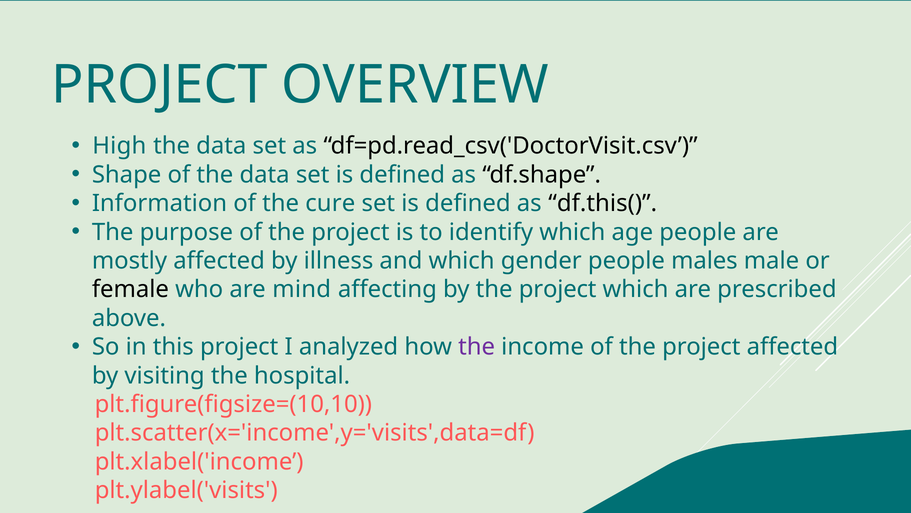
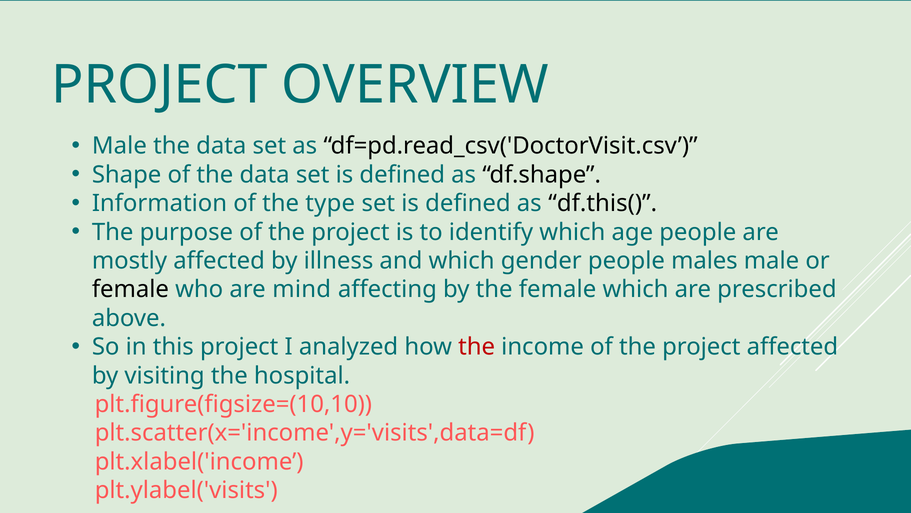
High: High -> Male (119, 146)
cure: cure -> type (330, 203)
by the project: project -> female (558, 289)
the colour: purple -> red (477, 347)
